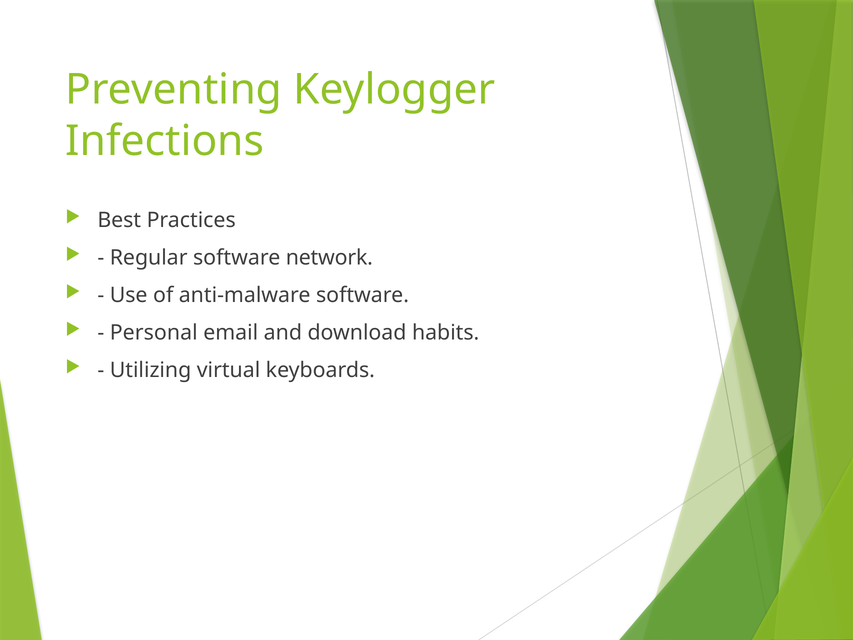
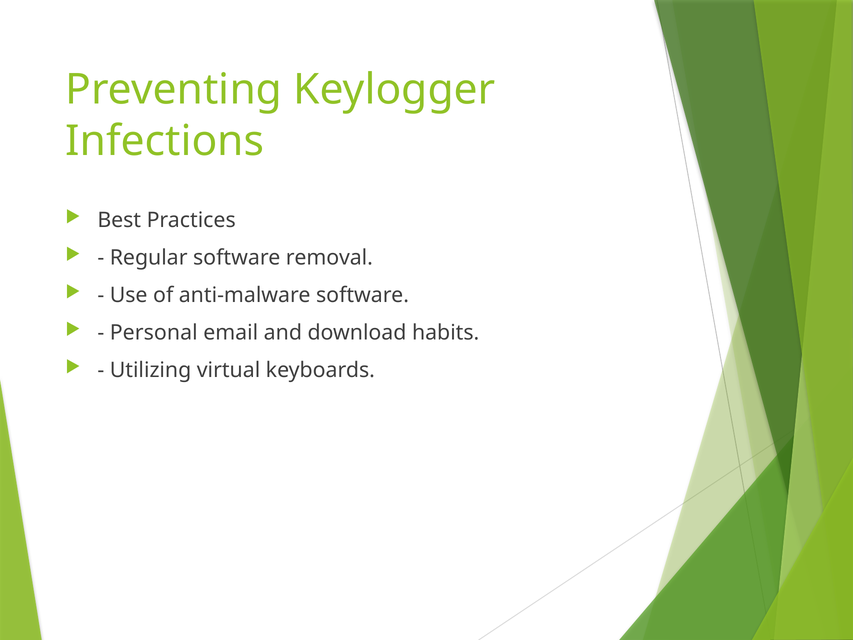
network: network -> removal (329, 258)
